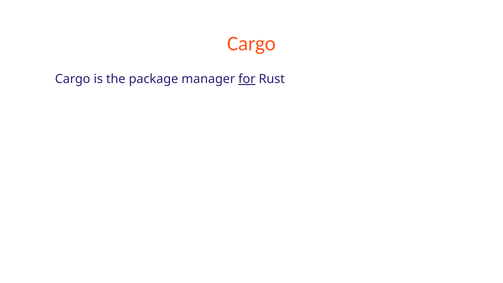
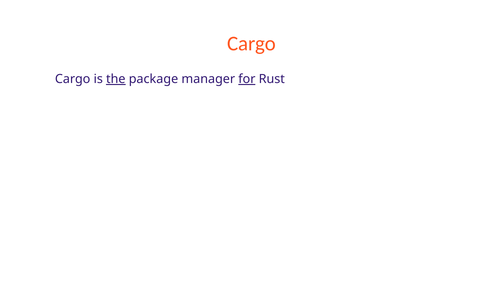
the underline: none -> present (116, 79)
